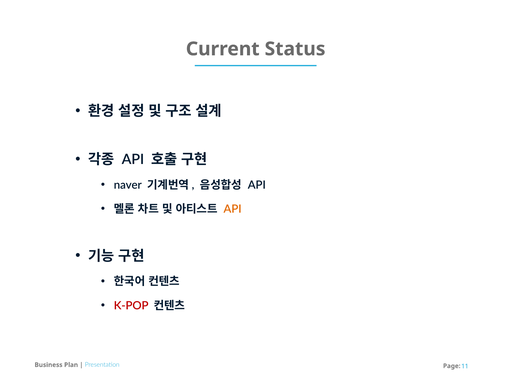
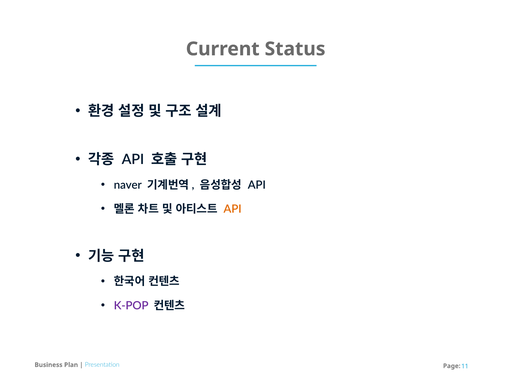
K-POP colour: red -> purple (131, 306)
